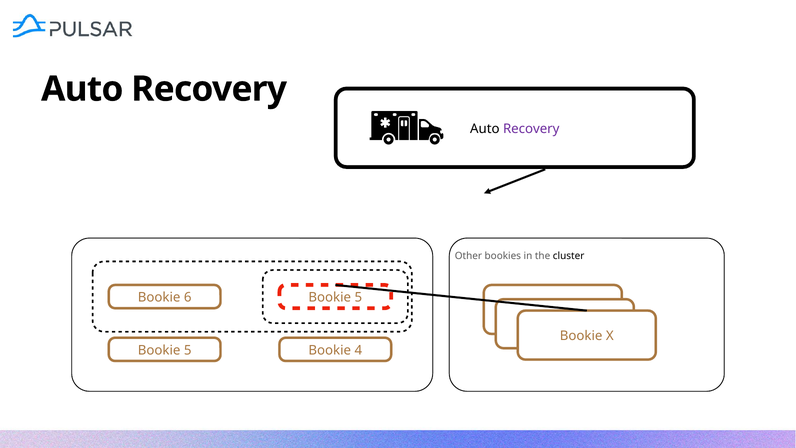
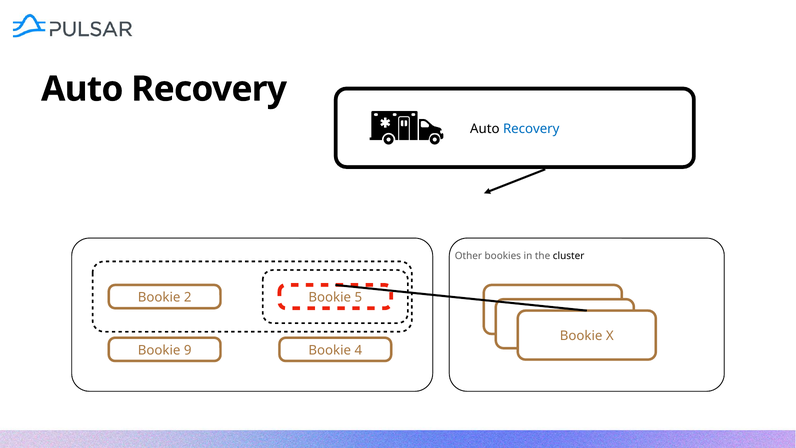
Recovery colour: purple -> blue (531, 129)
6: 6 -> 2 (188, 297)
5: 5 -> 9 (188, 350)
